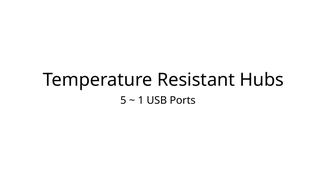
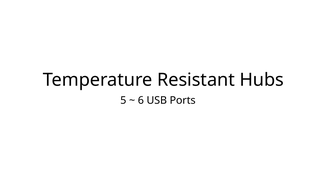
1: 1 -> 6 (141, 100)
